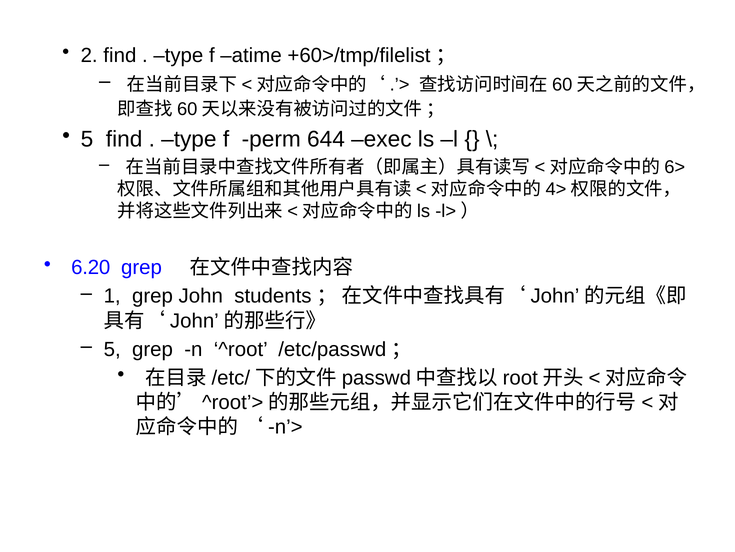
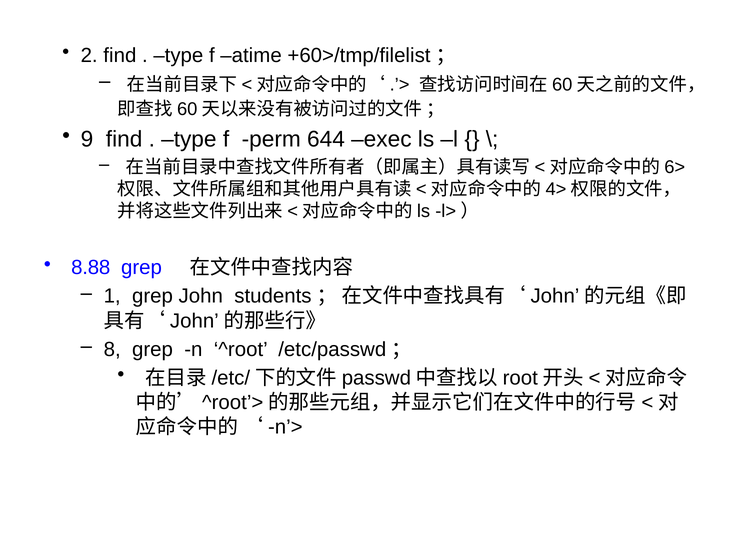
5: 5 -> 9 (87, 139)
6.20: 6.20 -> 8.88 (91, 267)
5: 5 -> 8 (112, 349)
